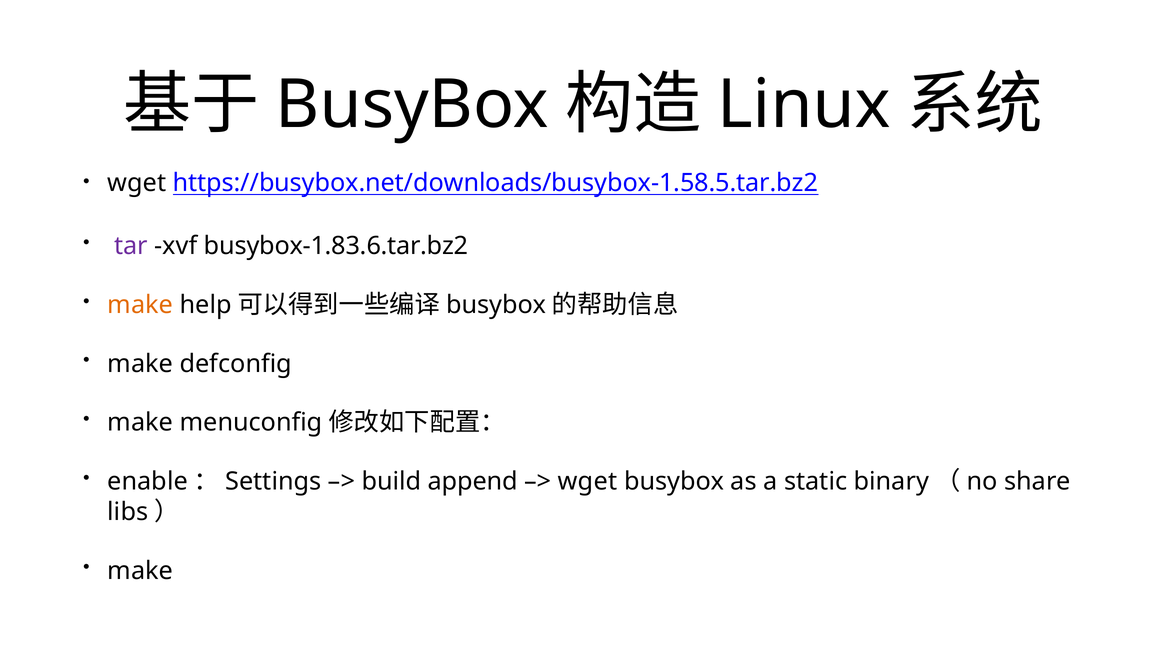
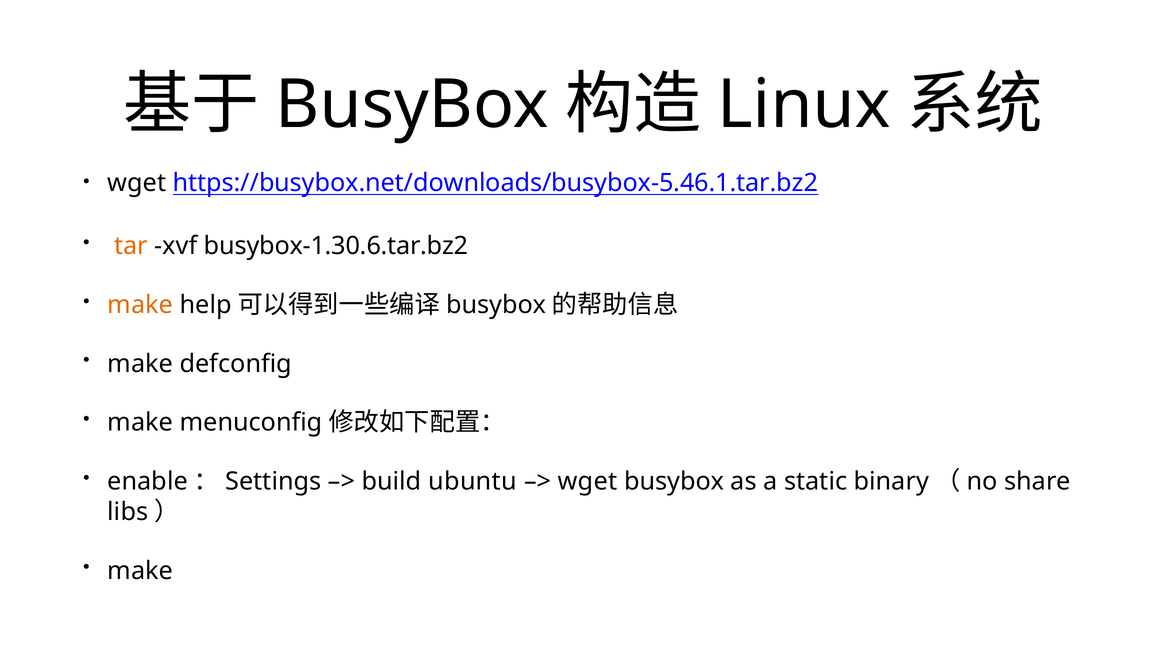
https://busybox.net/downloads/busybox-1.58.5.tar.bz2: https://busybox.net/downloads/busybox-1.58.5.tar.bz2 -> https://busybox.net/downloads/busybox-5.46.1.tar.bz2 (495, 183)
tar colour: purple -> orange (131, 246)
busybox-1.83.6.tar.bz2: busybox-1.83.6.tar.bz2 -> busybox-1.30.6.tar.bz2 (336, 246)
append: append -> ubuntu (473, 481)
